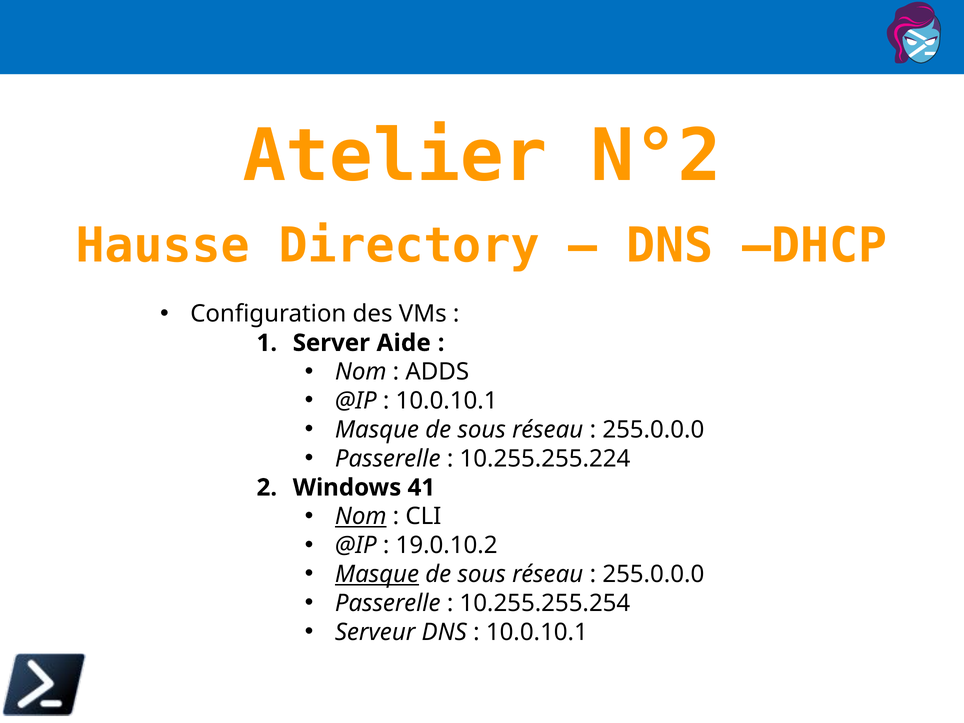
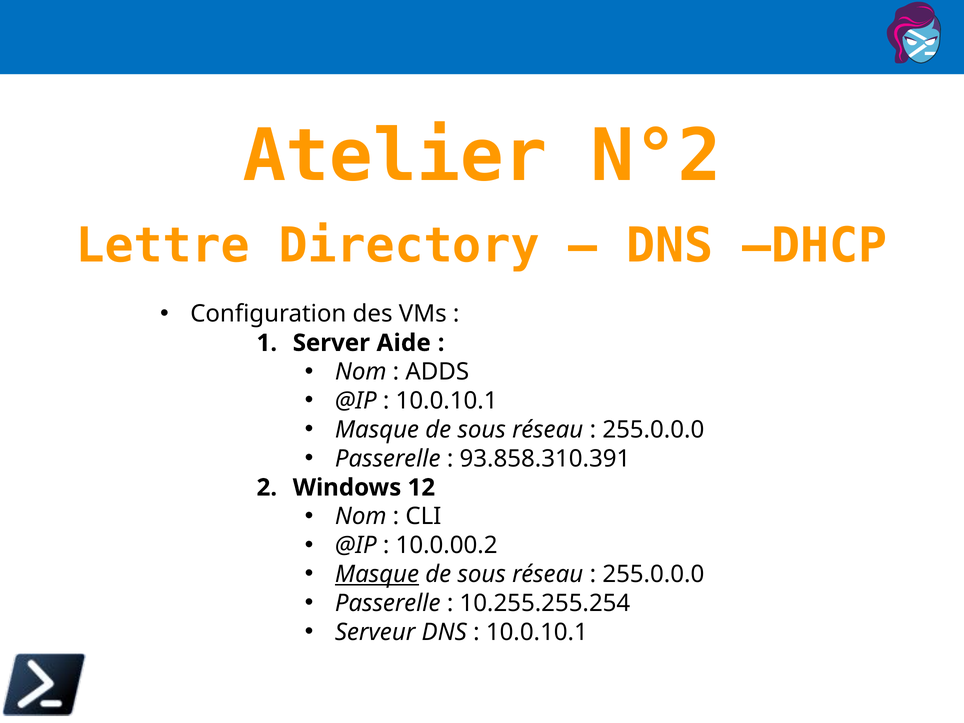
Hausse: Hausse -> Lettre (163, 246)
10.255.255.224: 10.255.255.224 -> 93.858.310.391 (545, 459)
41: 41 -> 12 (421, 488)
Nom underline: present -> none (361, 516)
19.0.10.2: 19.0.10.2 -> 10.0.00.2 (447, 545)
